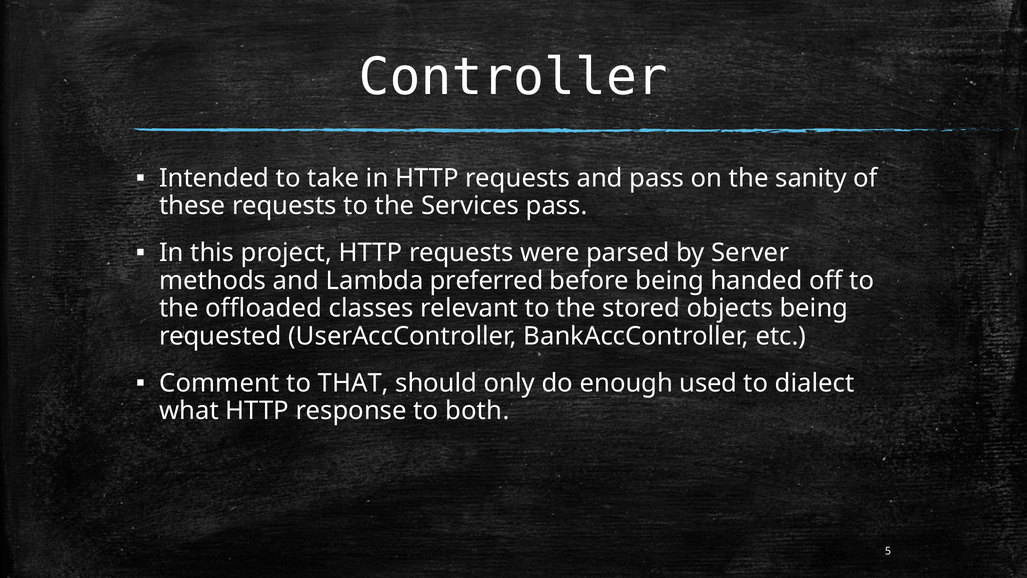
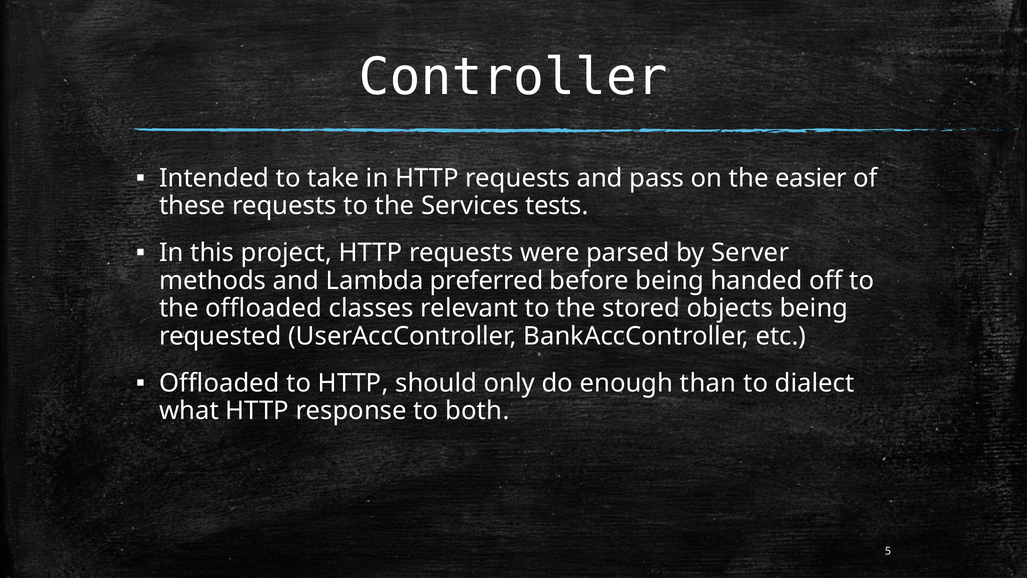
sanity: sanity -> easier (811, 178)
Services pass: pass -> tests (557, 206)
Comment: Comment -> Offloaded (219, 383)
to THAT: THAT -> HTTP (353, 383)
used: used -> than (708, 383)
